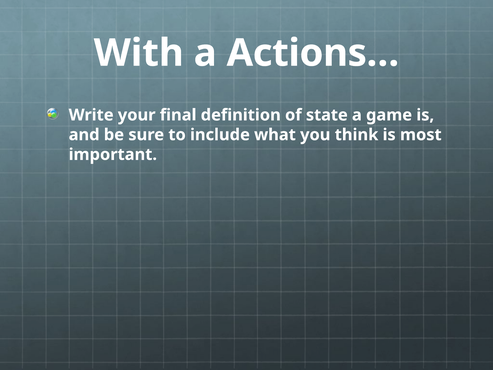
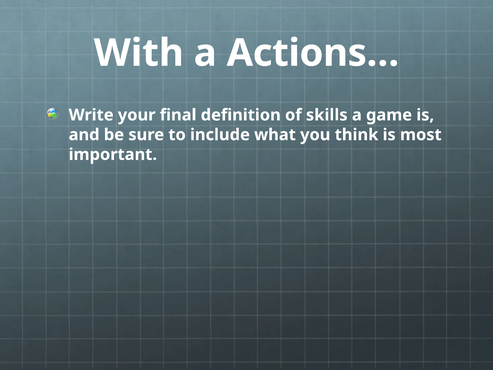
state: state -> skills (327, 115)
